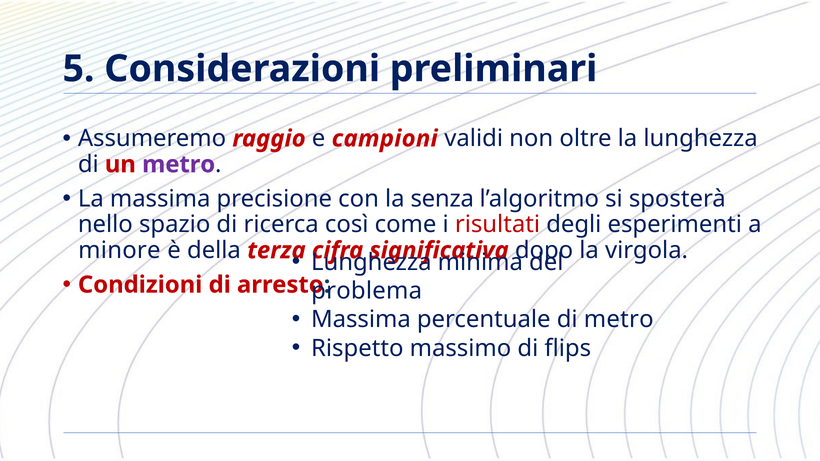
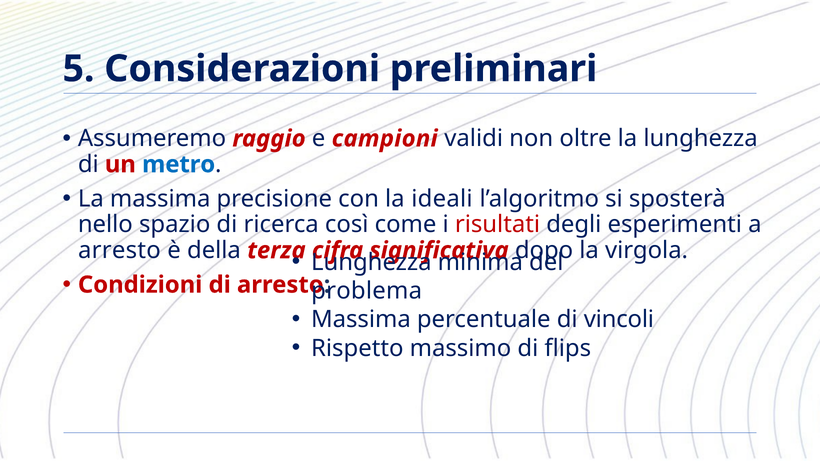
metro colour: purple -> blue (179, 164)
senza: senza -> ideali (442, 199)
minore: minore -> arresto (119, 251)
di metro: metro -> vincoli (619, 320)
